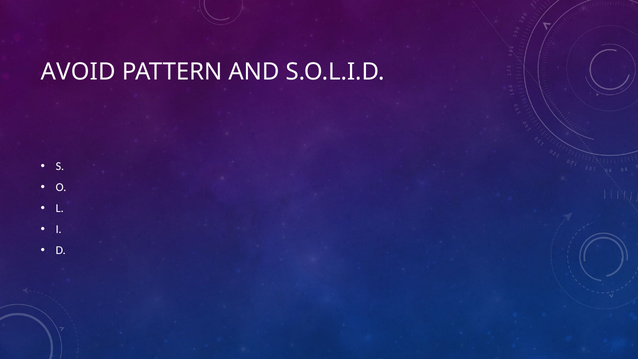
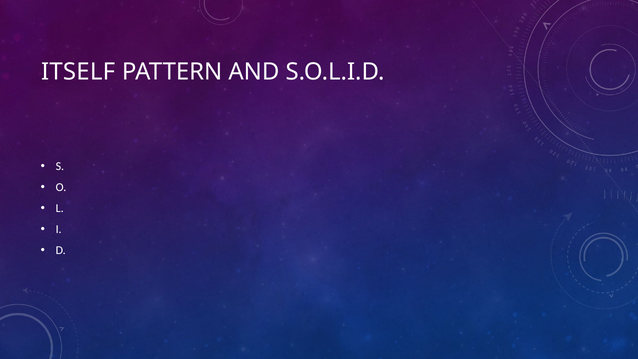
AVOID: AVOID -> ITSELF (78, 72)
